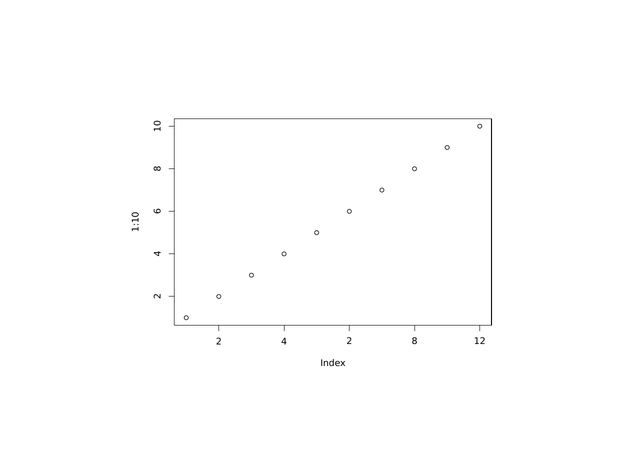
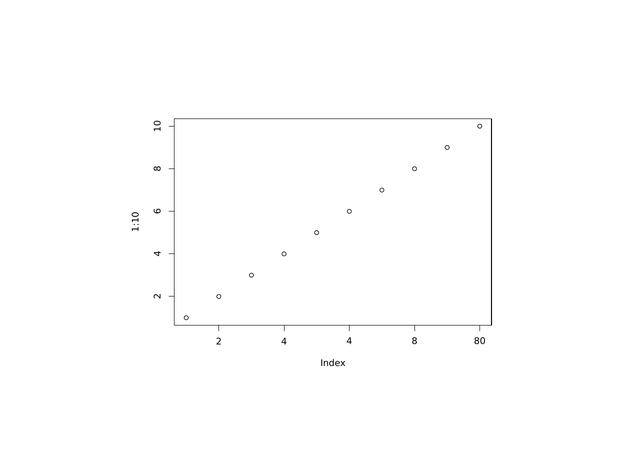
4 2: 2 -> 4 (349, 342)
12: 12 -> 80 (480, 342)
